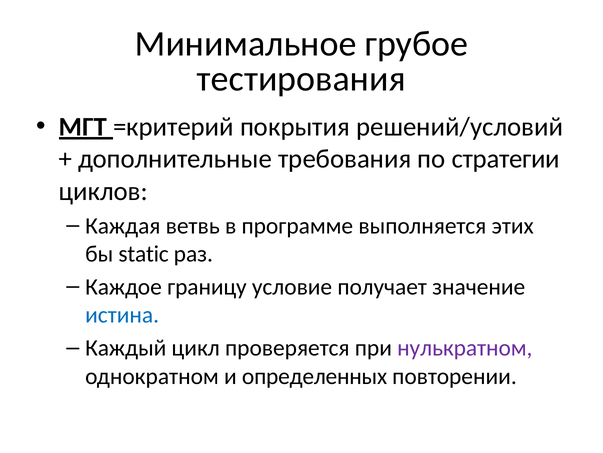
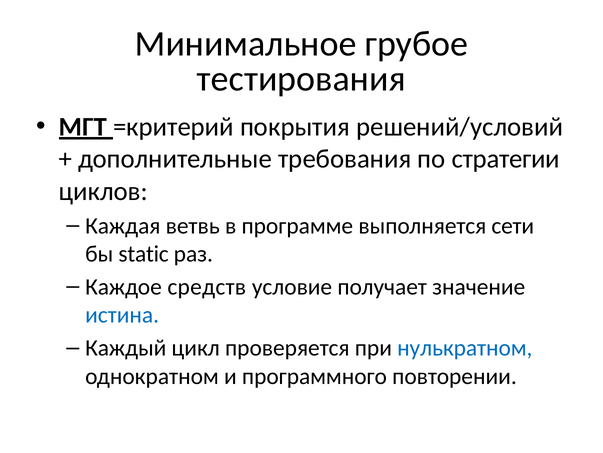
этих: этих -> сети (513, 225)
границу: границу -> средств (207, 286)
нулькратном colour: purple -> blue (465, 347)
определенных: определенных -> программного (314, 376)
